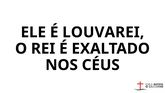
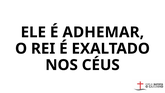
LOUVAREI: LOUVAREI -> ADHEMAR (103, 32)
